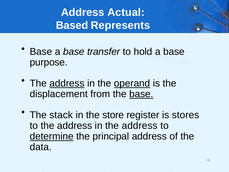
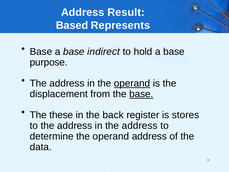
Actual: Actual -> Result (126, 12)
transfer: transfer -> indirect (104, 52)
address underline: present -> none (67, 83)
stack: stack -> these (61, 115)
store: store -> back (113, 115)
determine underline: present -> none (52, 136)
principal: principal -> operand (111, 136)
